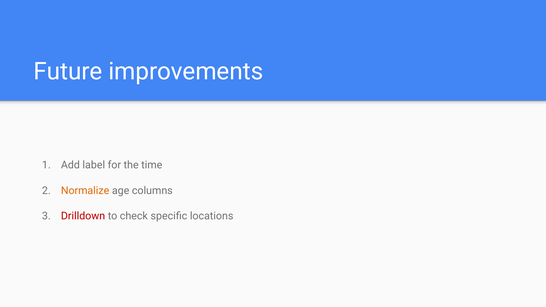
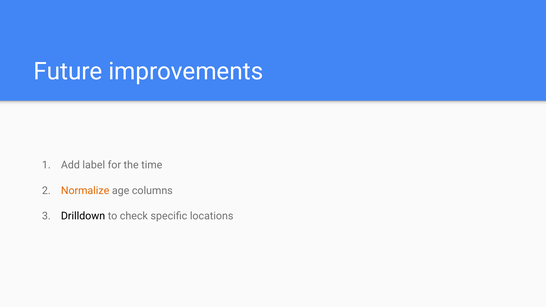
Drilldown colour: red -> black (83, 216)
